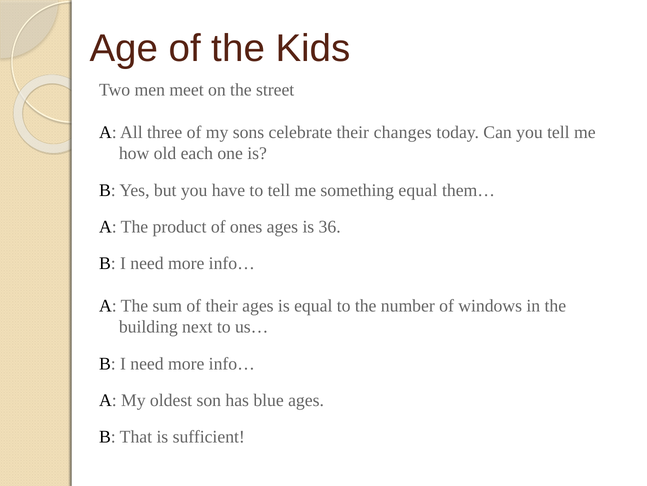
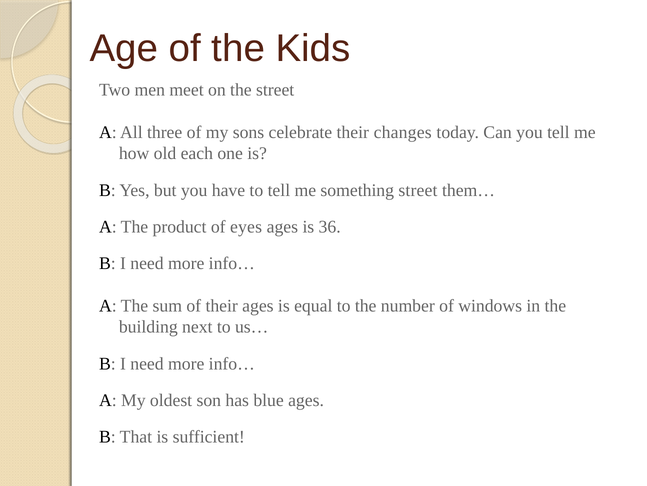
something equal: equal -> street (418, 190)
ones: ones -> eyes (246, 227)
